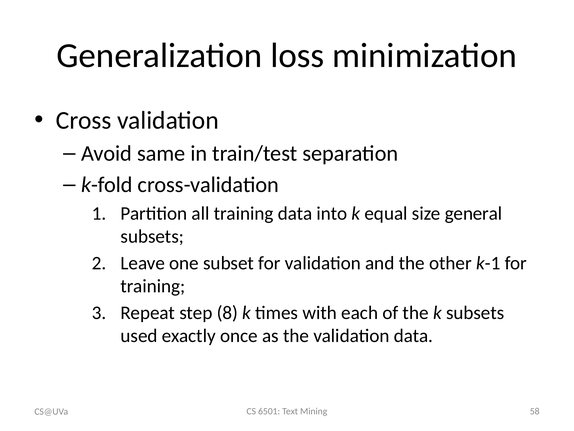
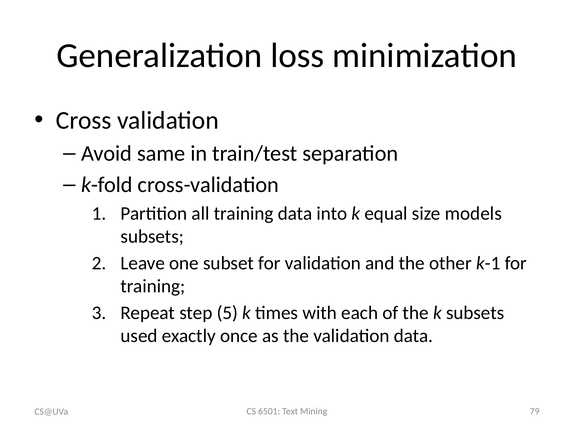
general: general -> models (473, 213)
8: 8 -> 5 (227, 313)
58: 58 -> 79 (535, 411)
